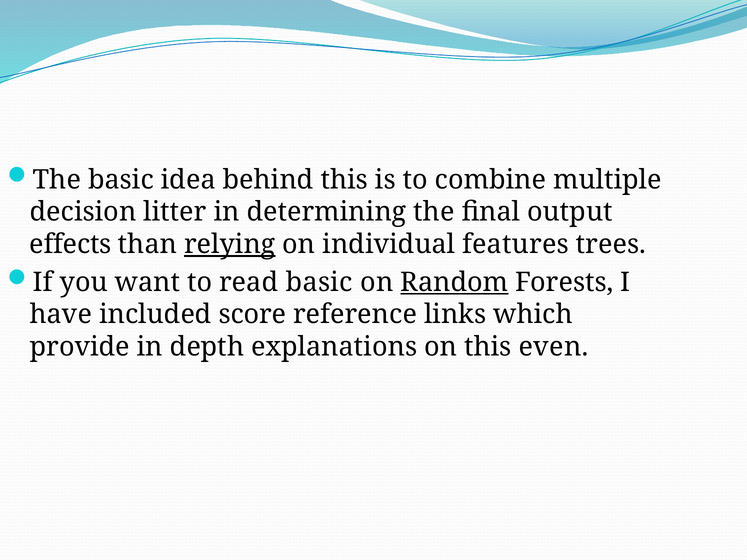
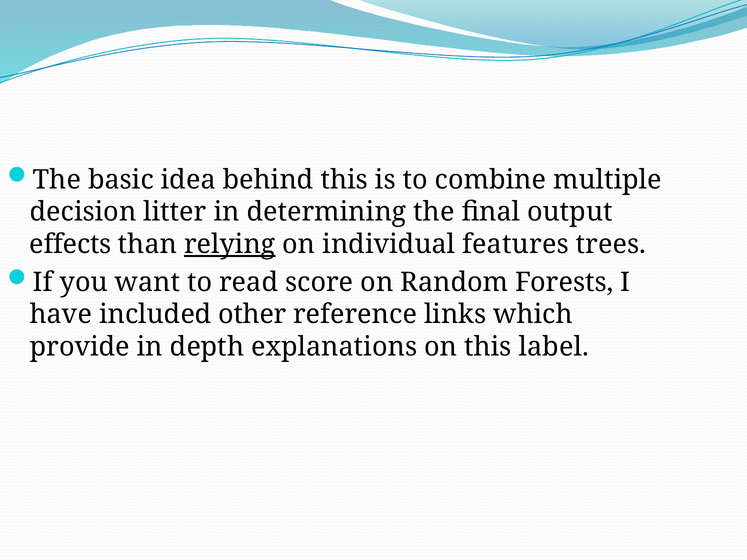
read basic: basic -> score (319, 282)
Random underline: present -> none (454, 282)
score: score -> other (253, 315)
even: even -> label (554, 347)
